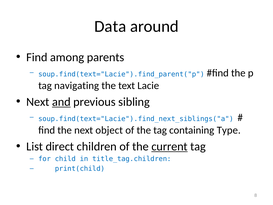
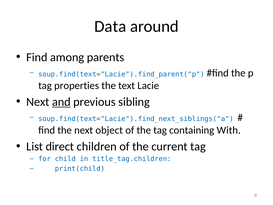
navigating: navigating -> properties (77, 86)
Type: Type -> With (229, 130)
current underline: present -> none (170, 146)
